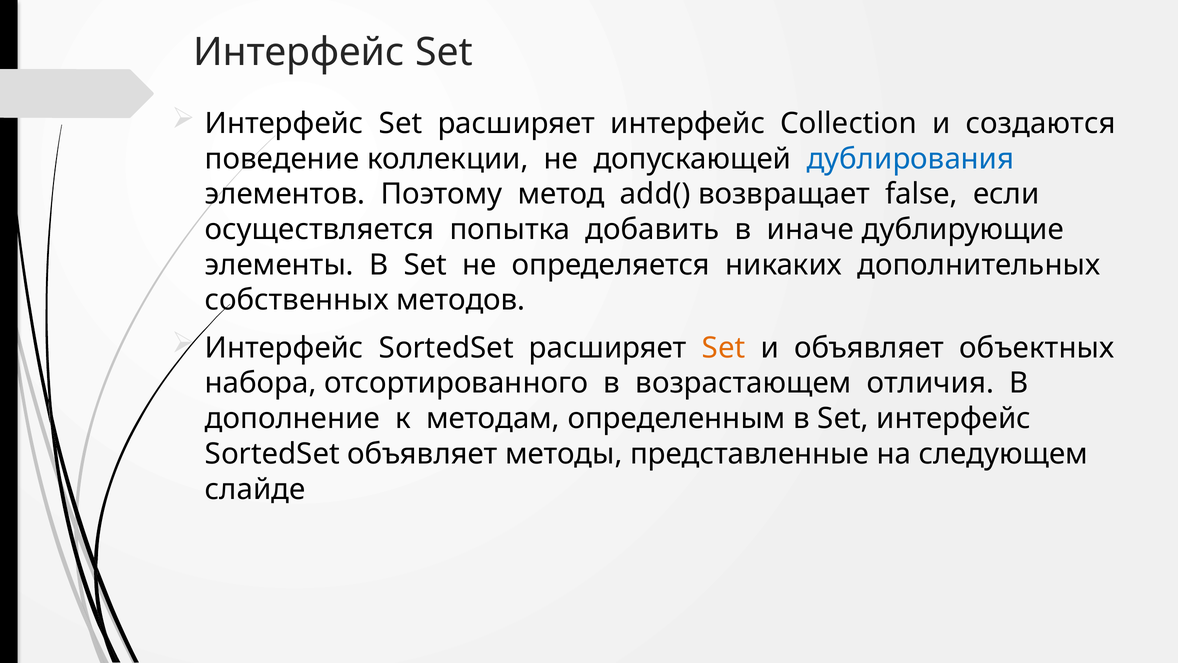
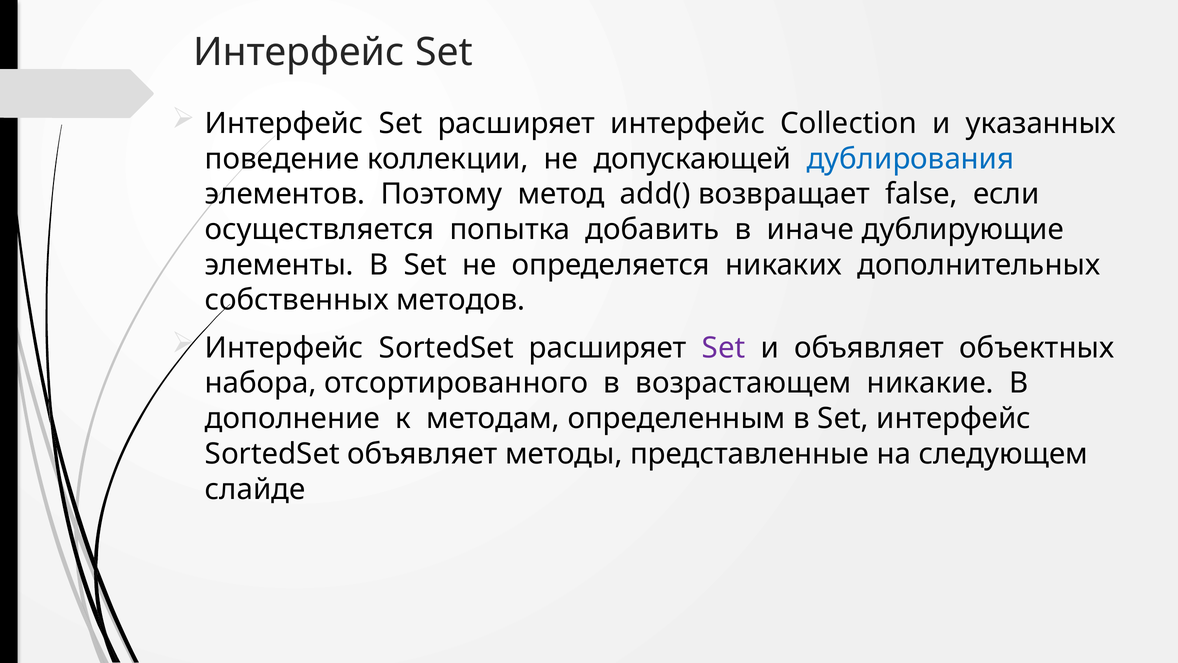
создаются: создаются -> указанных (1041, 123)
Set colour: orange -> purple (724, 348)
отличия: отличия -> никакие (930, 383)
